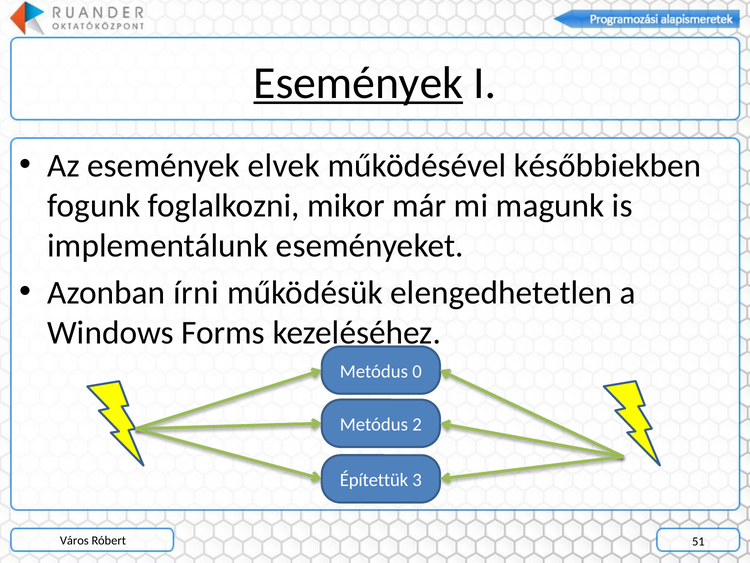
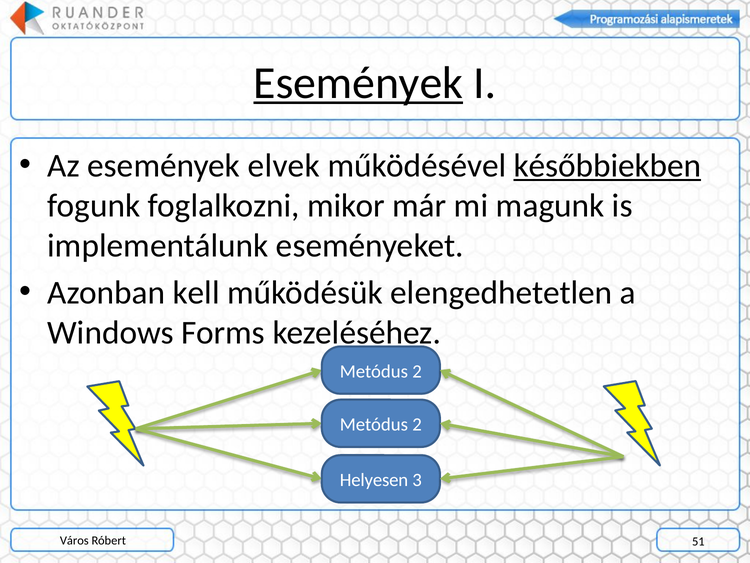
későbbiekben underline: none -> present (607, 166)
írni: írni -> kell (196, 292)
0: 0 -> 2 (417, 371)
Építettük: Építettük -> Helyesen (374, 480)
